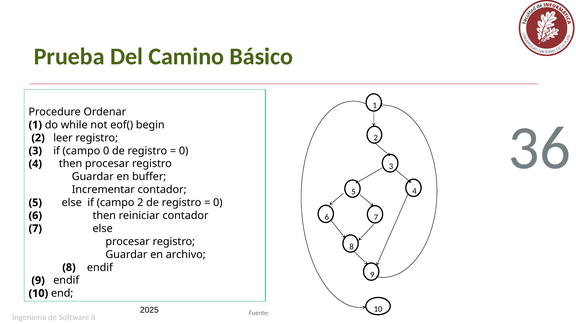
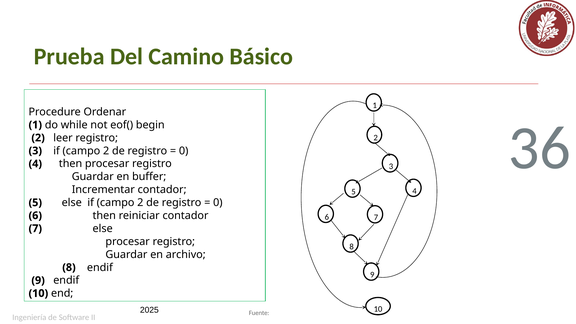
3 if campo 0: 0 -> 2 (106, 151)
